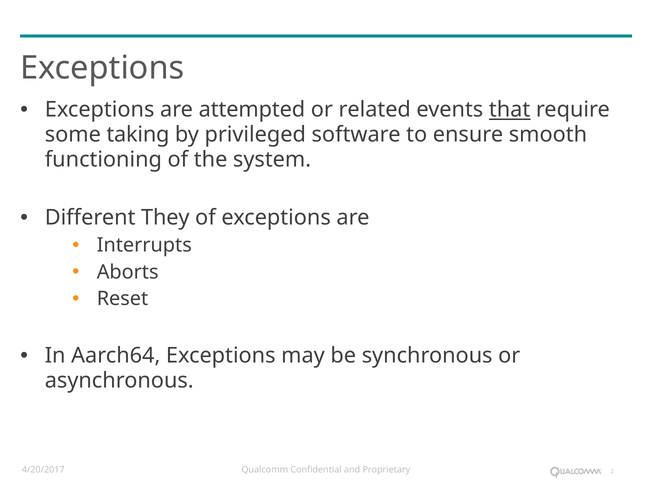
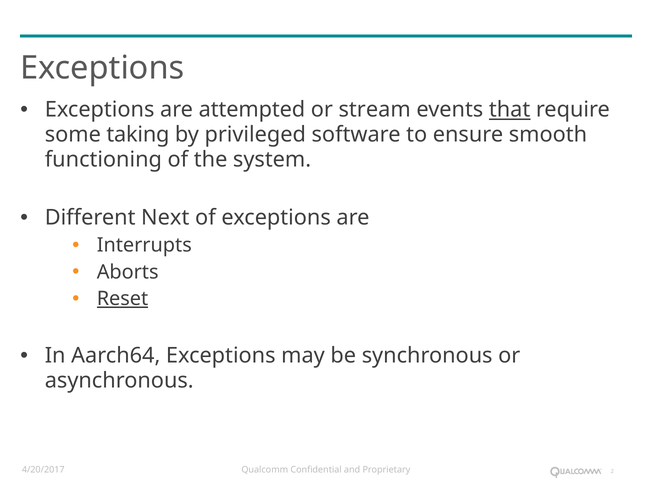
related: related -> stream (375, 110)
They: They -> Next (165, 218)
Reset underline: none -> present (122, 299)
